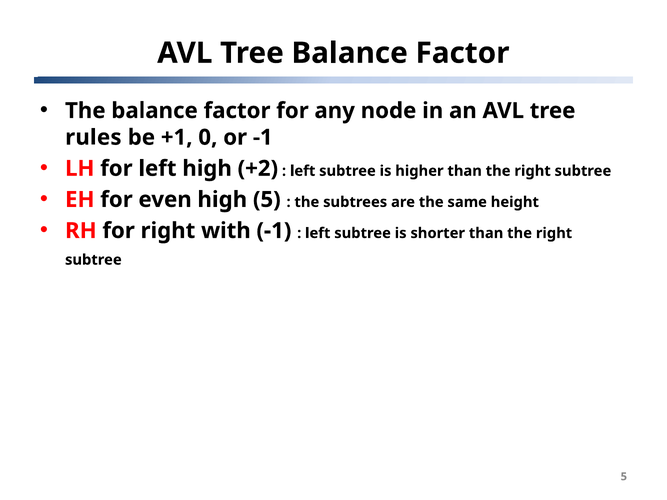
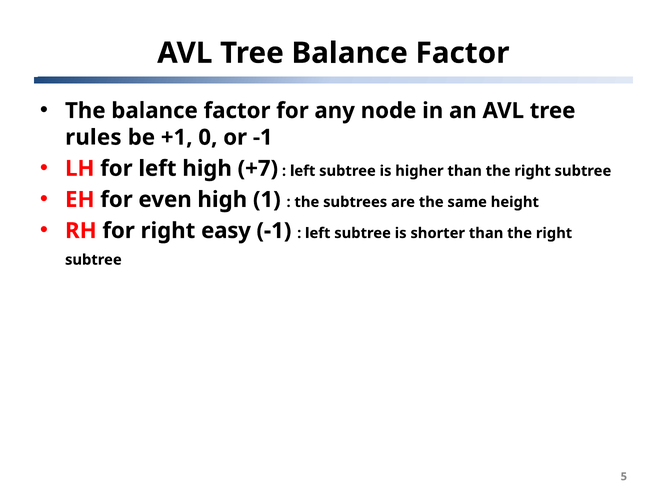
+2: +2 -> +7 (258, 169)
high 5: 5 -> 1 (267, 200)
with: with -> easy (226, 231)
